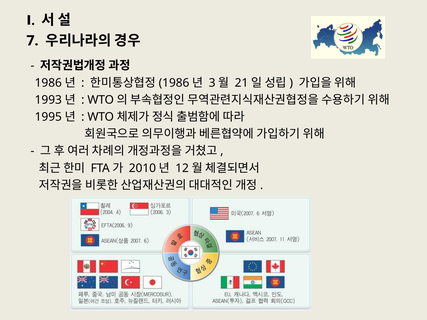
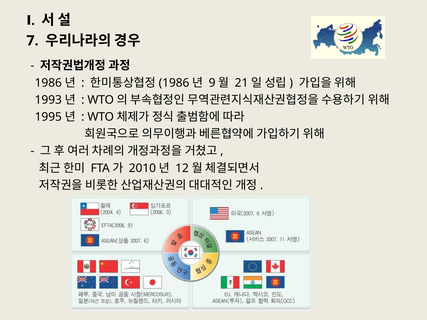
3: 3 -> 9 (212, 83)
